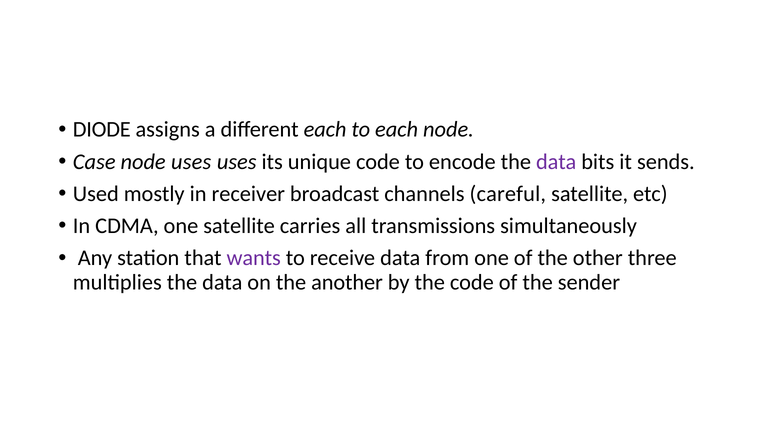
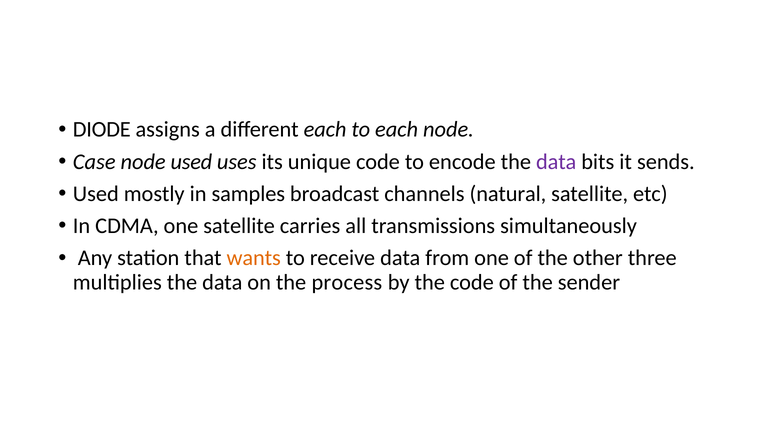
node uses: uses -> used (191, 162)
receiver: receiver -> samples (248, 194)
careful: careful -> natural (508, 194)
wants colour: purple -> orange (254, 258)
another: another -> process (347, 282)
